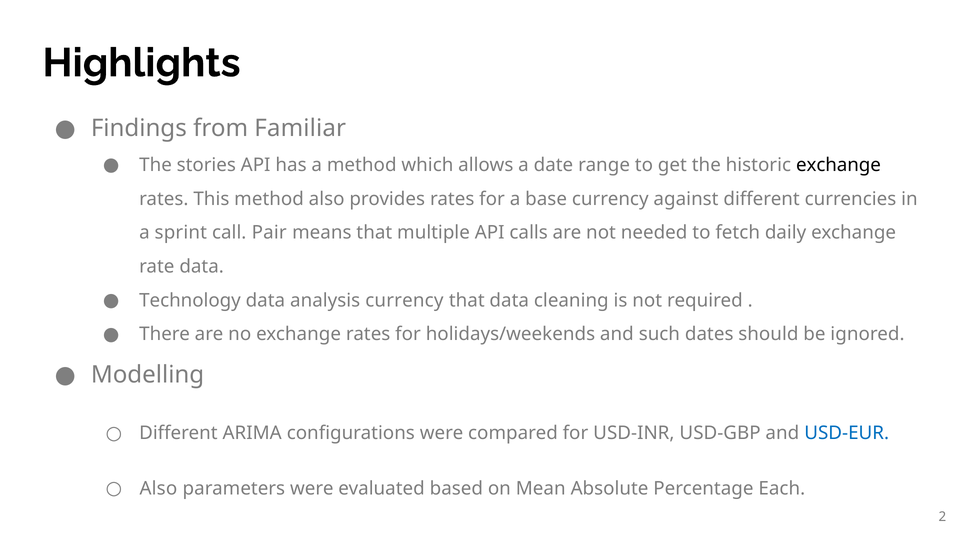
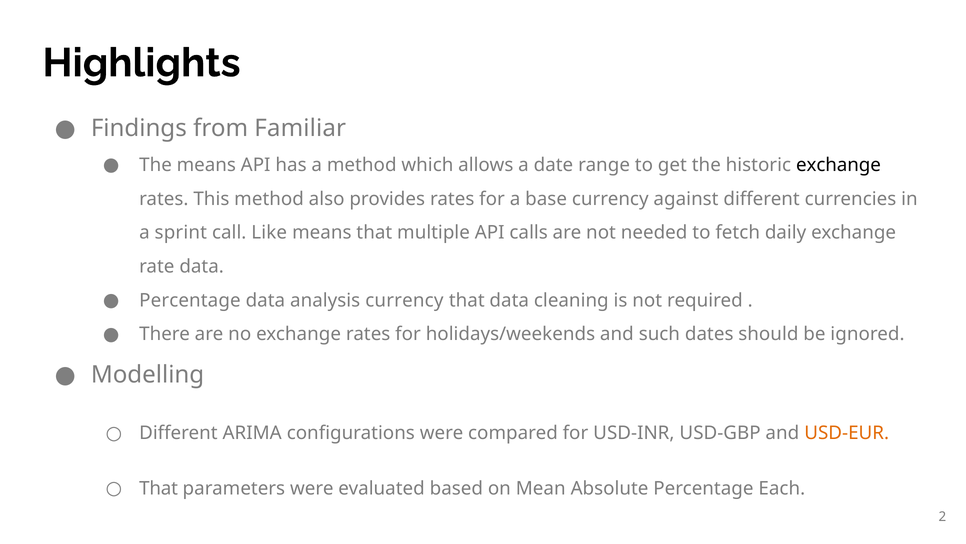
The stories: stories -> means (206, 165)
Pair: Pair -> Like (269, 232)
Technology: Technology -> Percentage (190, 300)
USD-EUR colour: blue -> orange (847, 433)
Also: Also -> That (159, 488)
